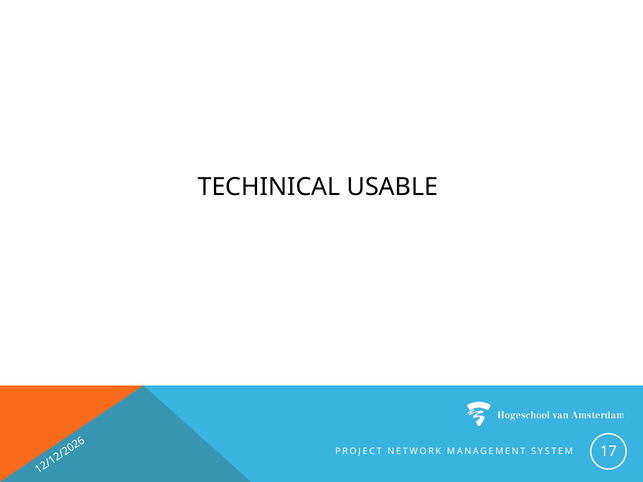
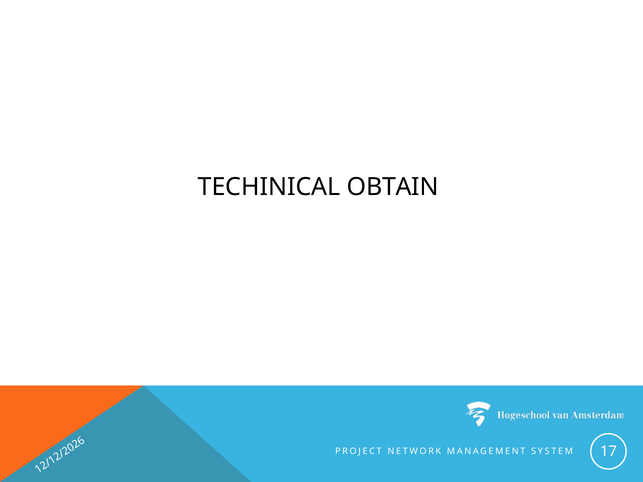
USABLE: USABLE -> OBTAIN (393, 187)
